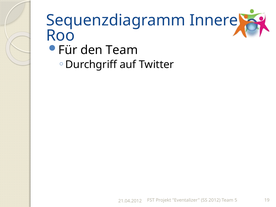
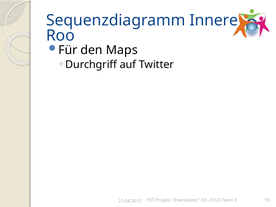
den Team: Team -> Maps (122, 50)
